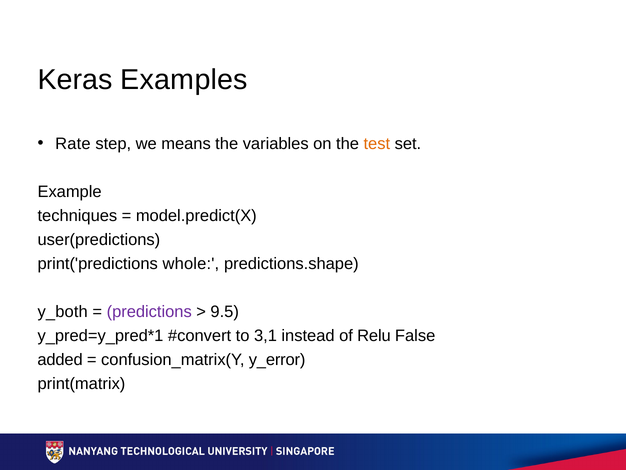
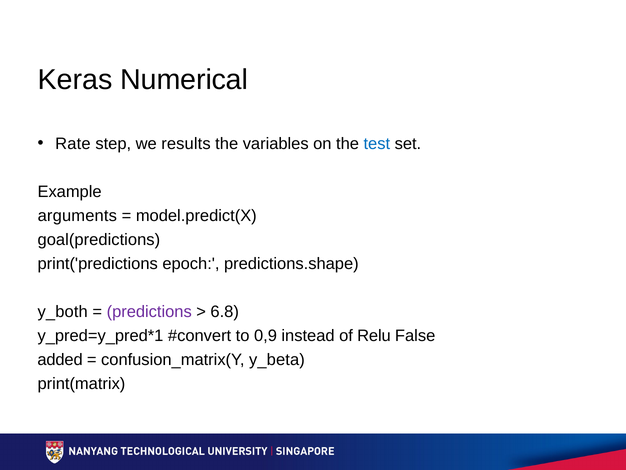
Examples: Examples -> Numerical (184, 80)
means: means -> results (186, 144)
test colour: orange -> blue (377, 144)
techniques: techniques -> arguments (77, 215)
user(predictions: user(predictions -> goal(predictions (99, 239)
whole: whole -> epoch (191, 263)
9.5: 9.5 -> 6.8 (225, 311)
3,1: 3,1 -> 0,9 (266, 335)
y_error: y_error -> y_beta (277, 359)
